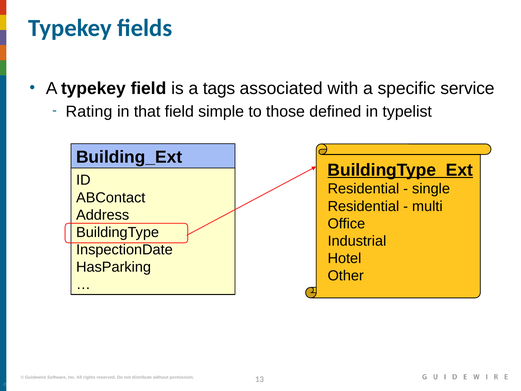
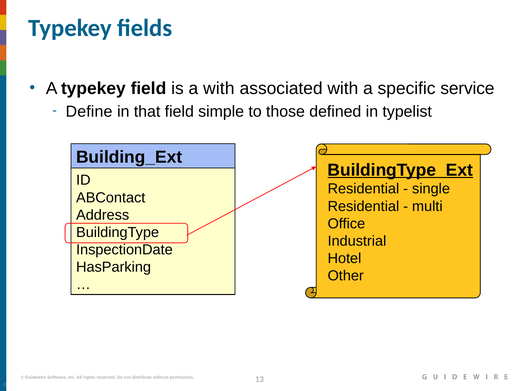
a tags: tags -> with (219, 88)
Rating: Rating -> Define (89, 111)
